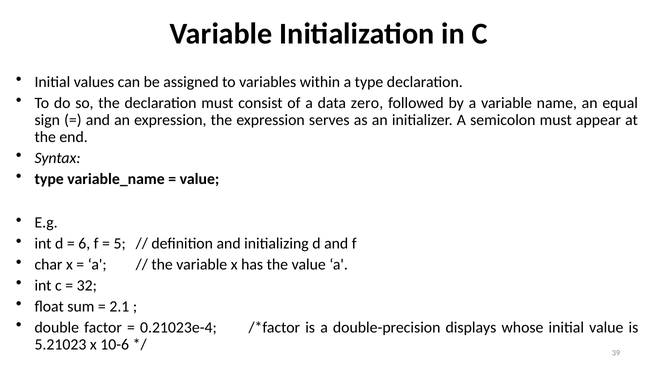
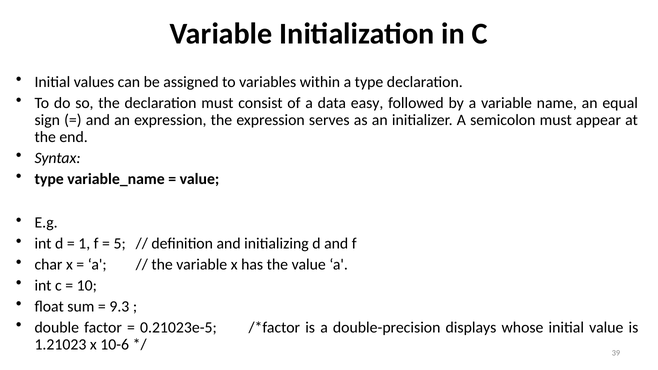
zero: zero -> easy (367, 103)
6: 6 -> 1 (84, 244)
32: 32 -> 10 (87, 286)
2.1: 2.1 -> 9.3 (119, 307)
0.21023e-4: 0.21023e-4 -> 0.21023e-5 (178, 328)
5.21023: 5.21023 -> 1.21023 (60, 345)
